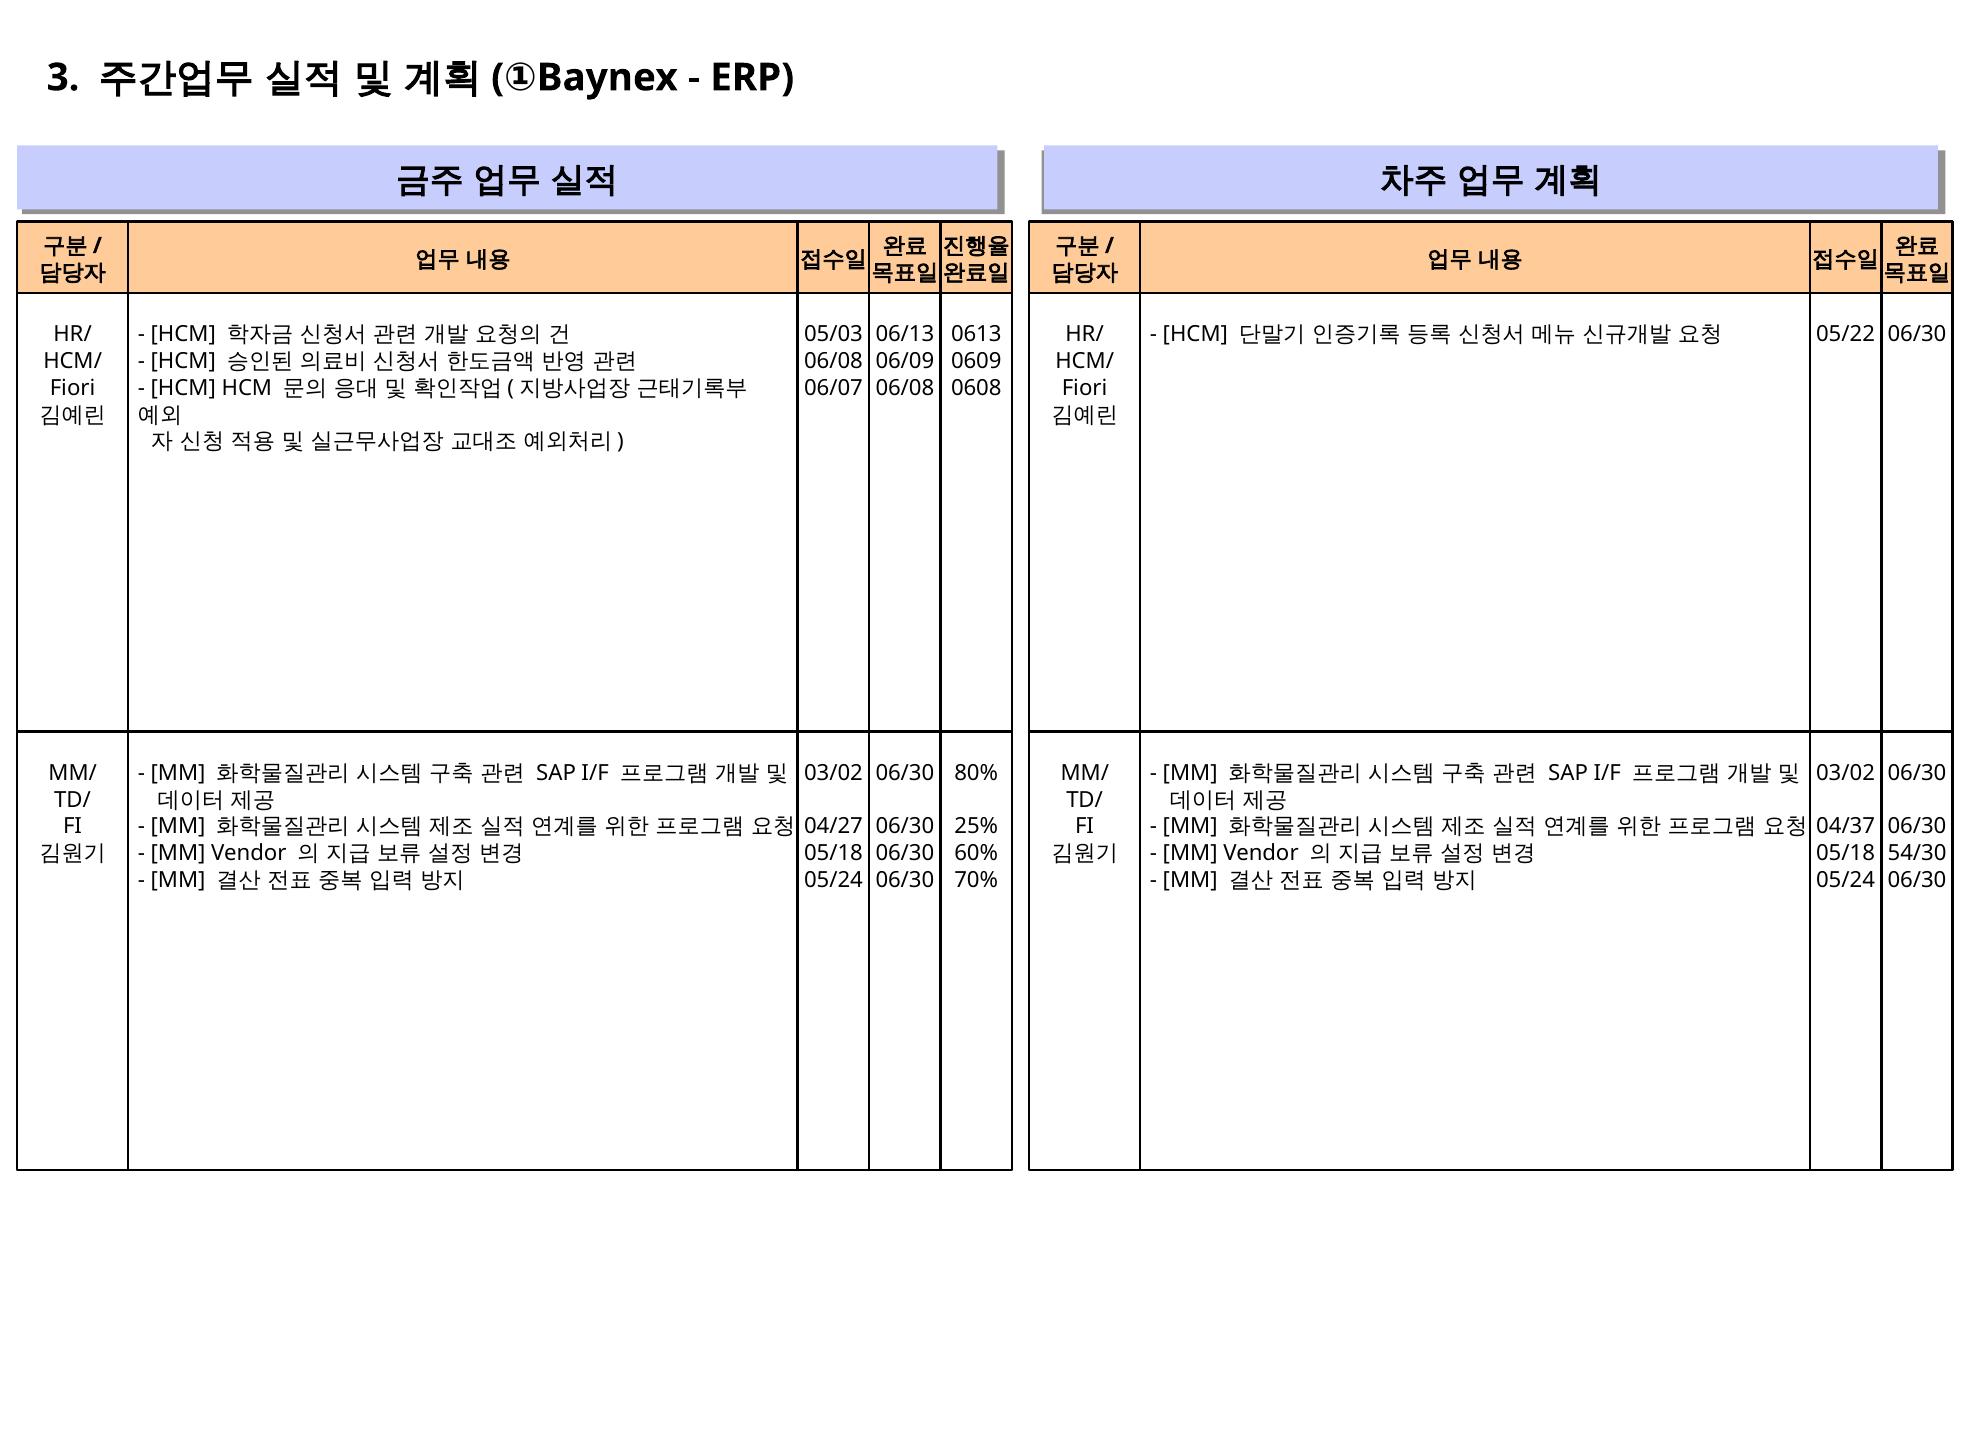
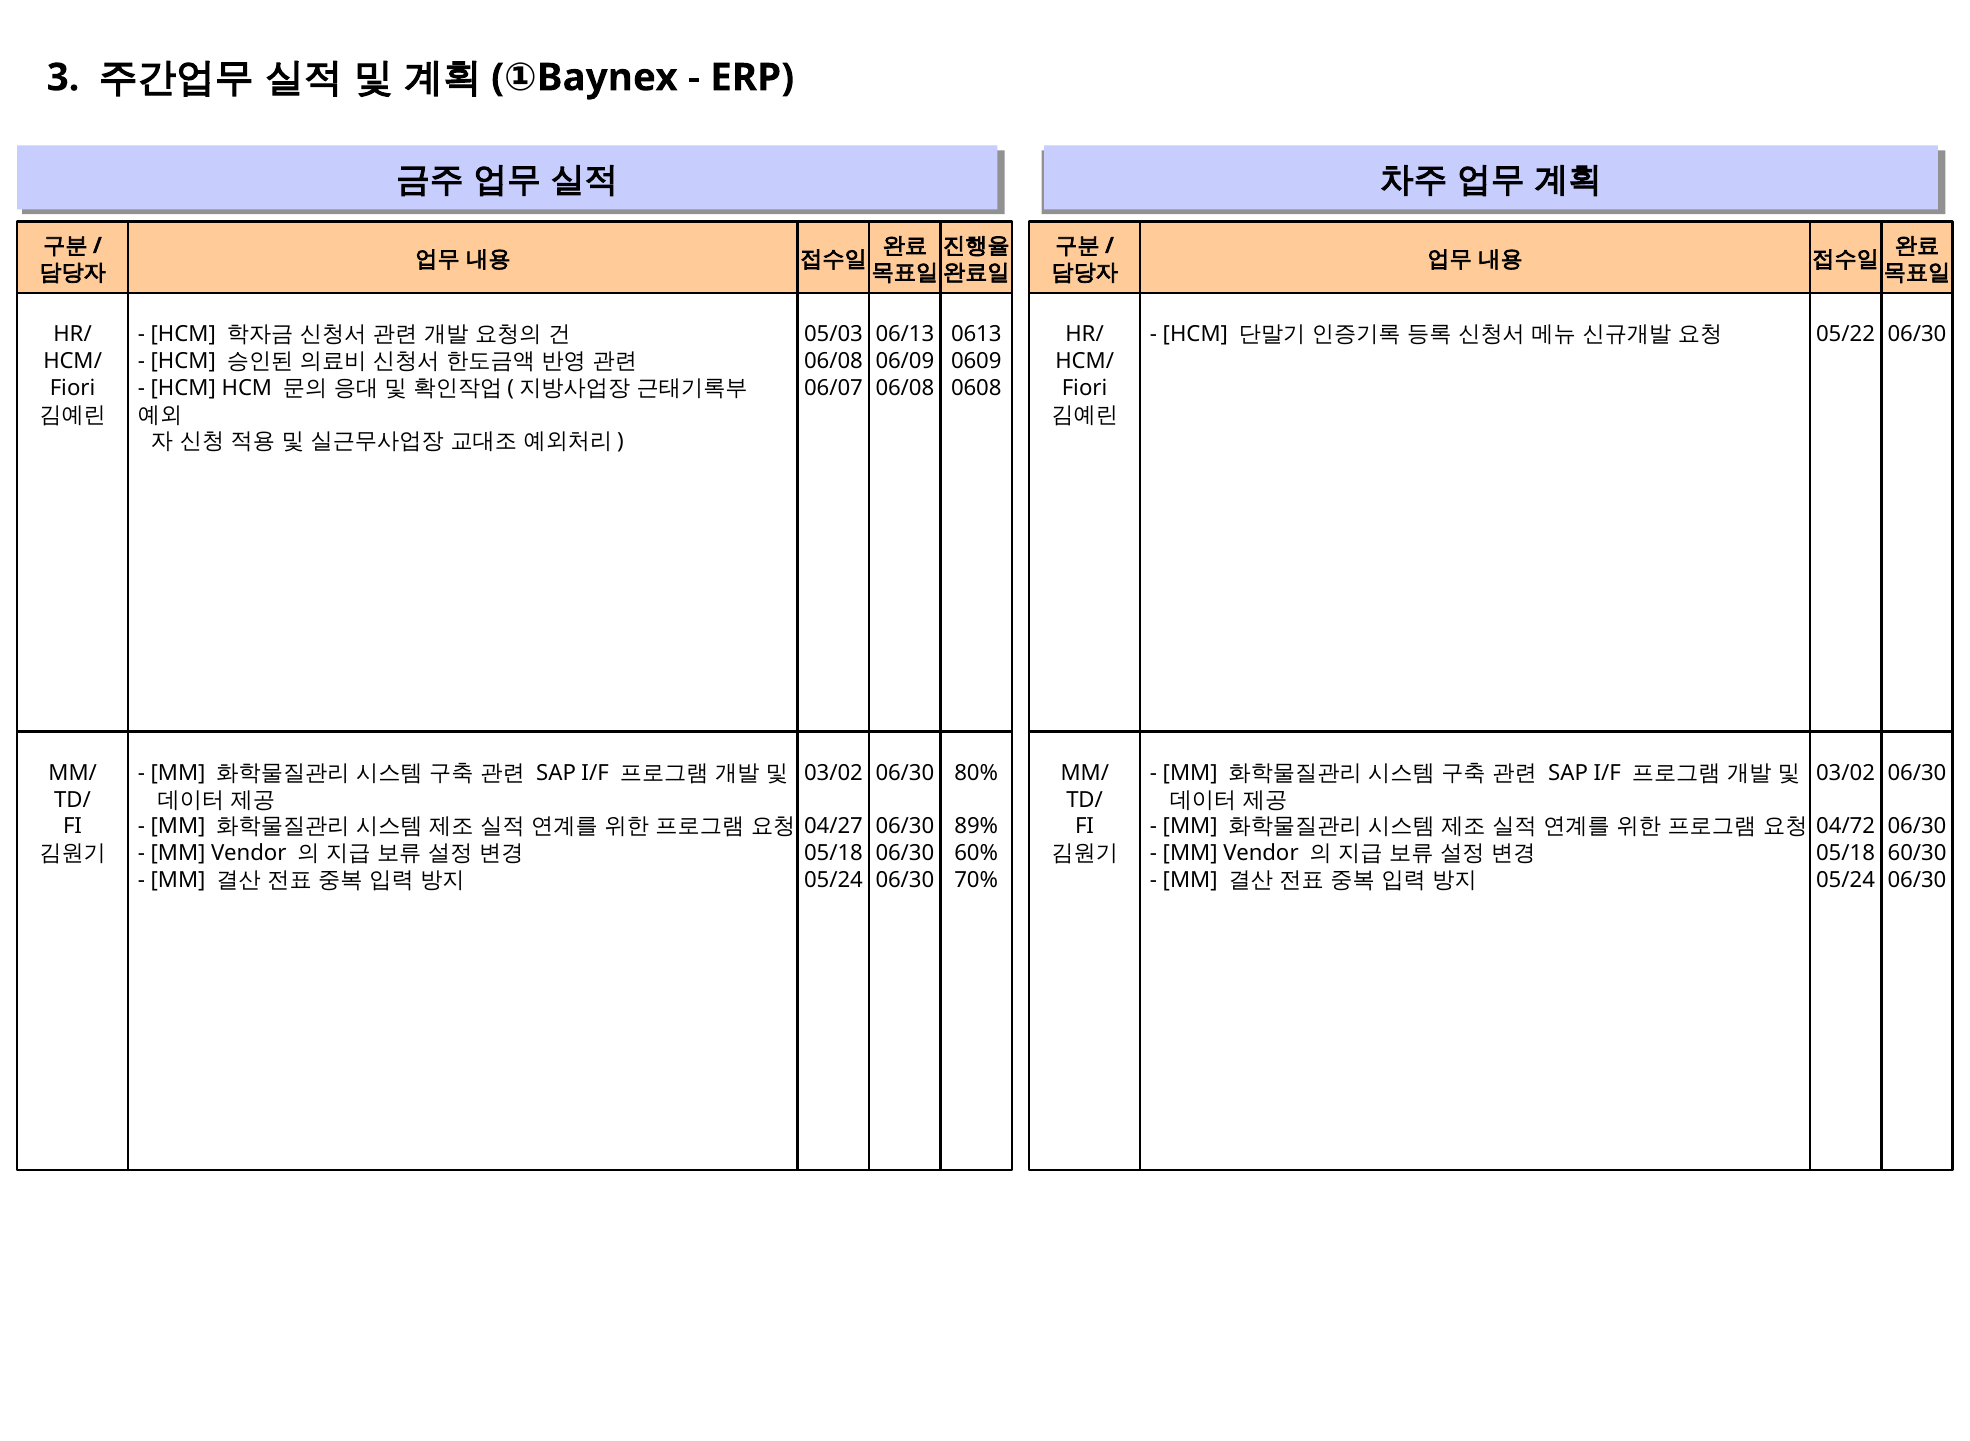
25%: 25% -> 89% (976, 826)
04/37: 04/37 -> 04/72 (1846, 826)
54/30: 54/30 -> 60/30 (1917, 853)
